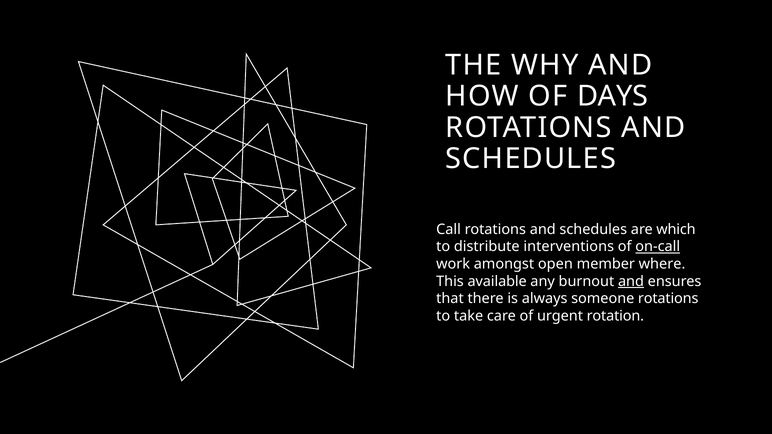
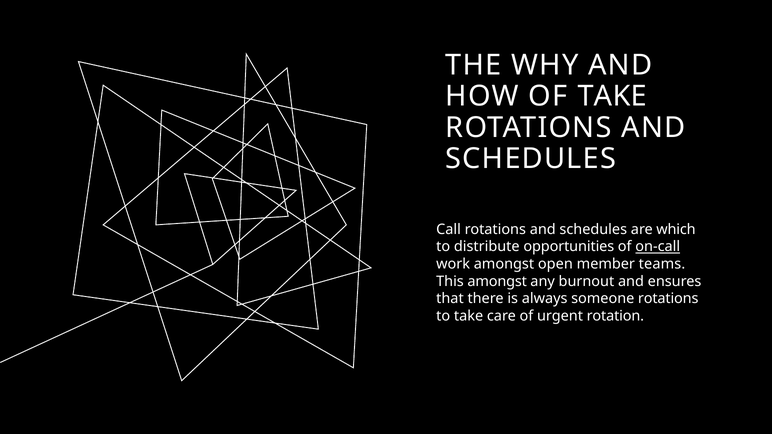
OF DAYS: DAYS -> TAKE (612, 96)
interventions: interventions -> opportunities (569, 247)
where: where -> teams (662, 264)
This available: available -> amongst (497, 282)
and underline: present -> none (631, 282)
